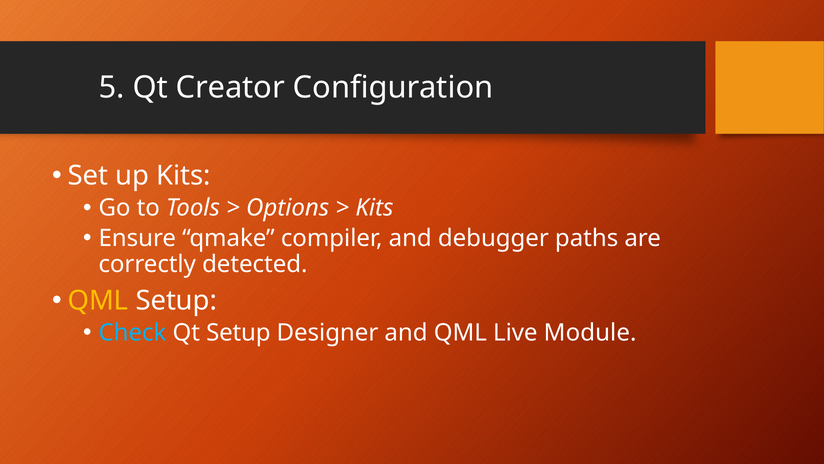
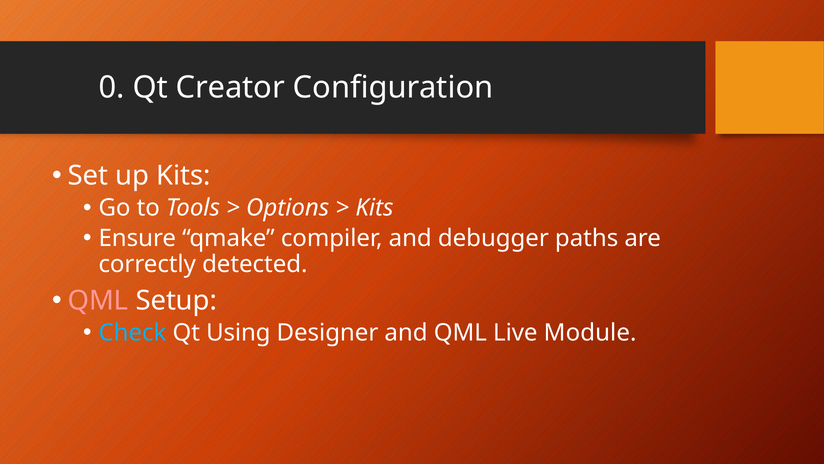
5: 5 -> 0 (112, 87)
QML colour: yellow -> pink (98, 300)
Qt Setup: Setup -> Using (238, 332)
